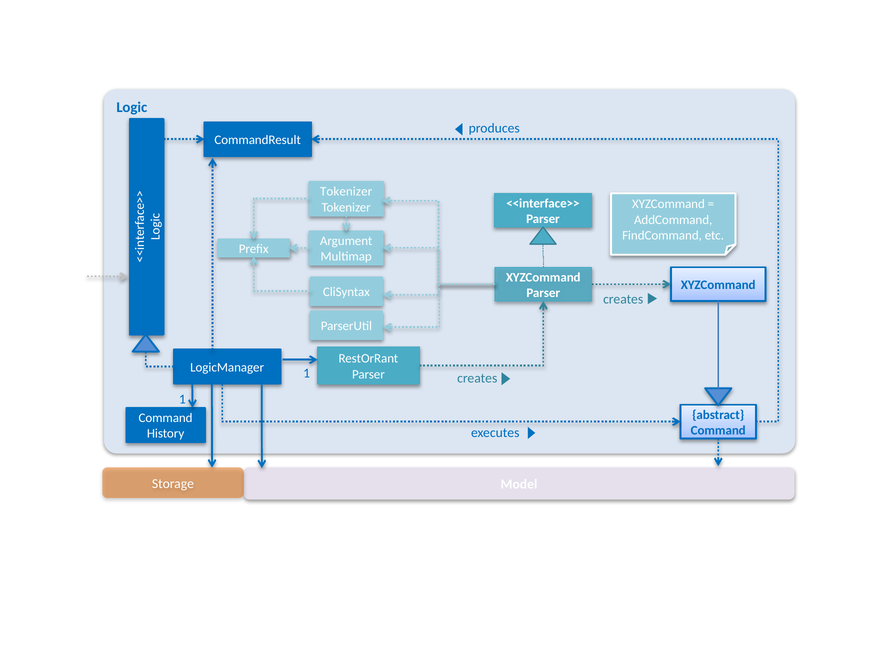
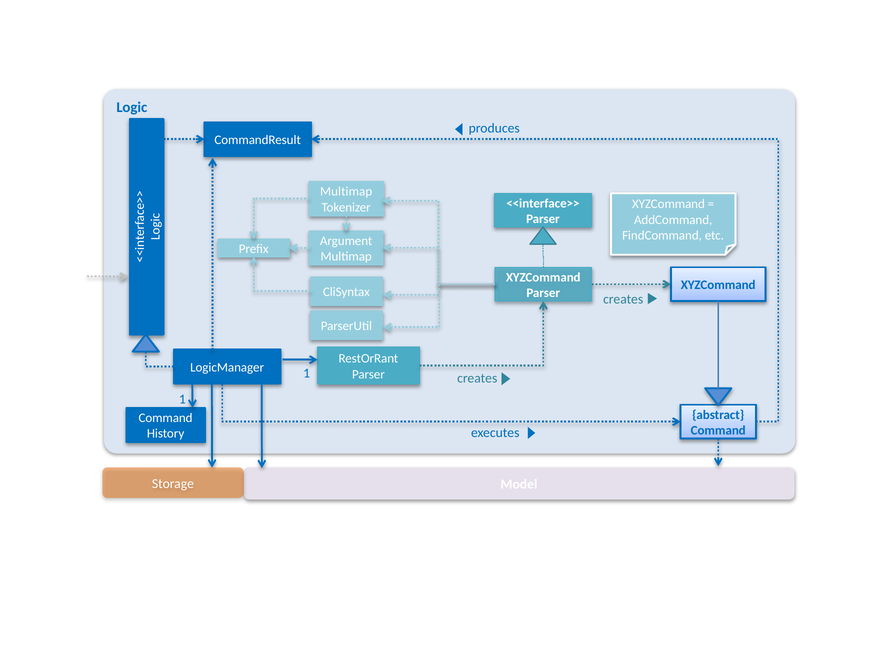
Tokenizer: Tokenizer -> Multimap (346, 192)
